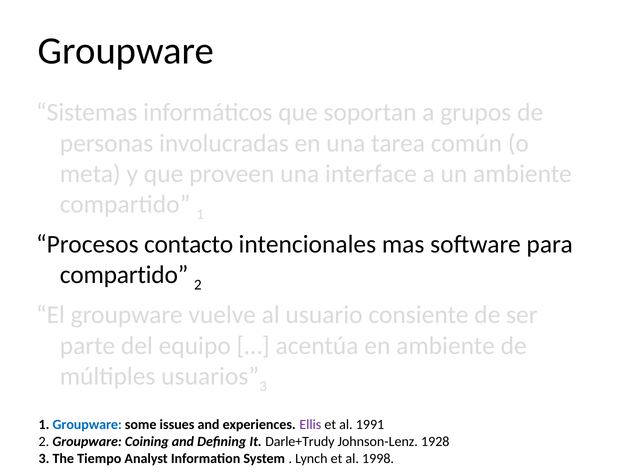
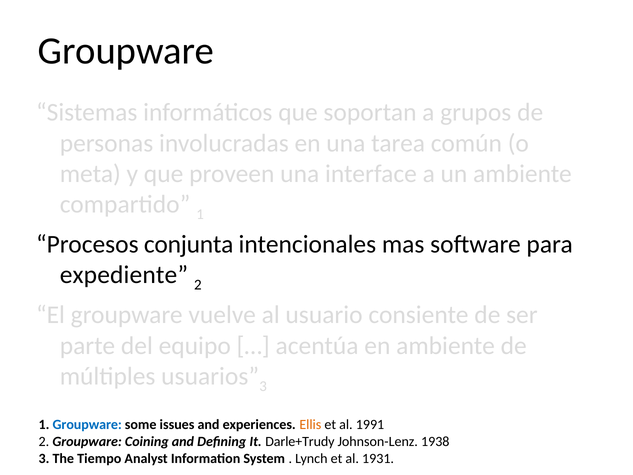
contacto: contacto -> conjunta (189, 244)
compartido: compartido -> expediente (124, 275)
Ellis colour: purple -> orange (310, 425)
1928: 1928 -> 1938 (435, 441)
1998: 1998 -> 1931 (378, 458)
